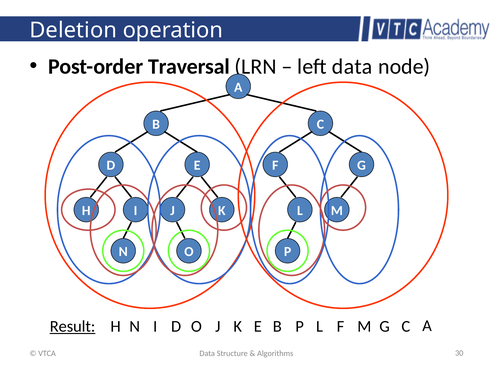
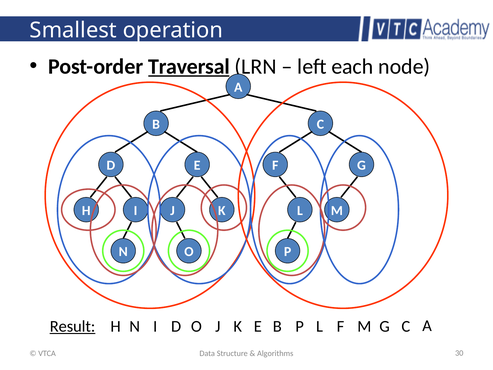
Deletion: Deletion -> Smallest (73, 30)
Traversal underline: none -> present (189, 66)
left data: data -> each (352, 66)
